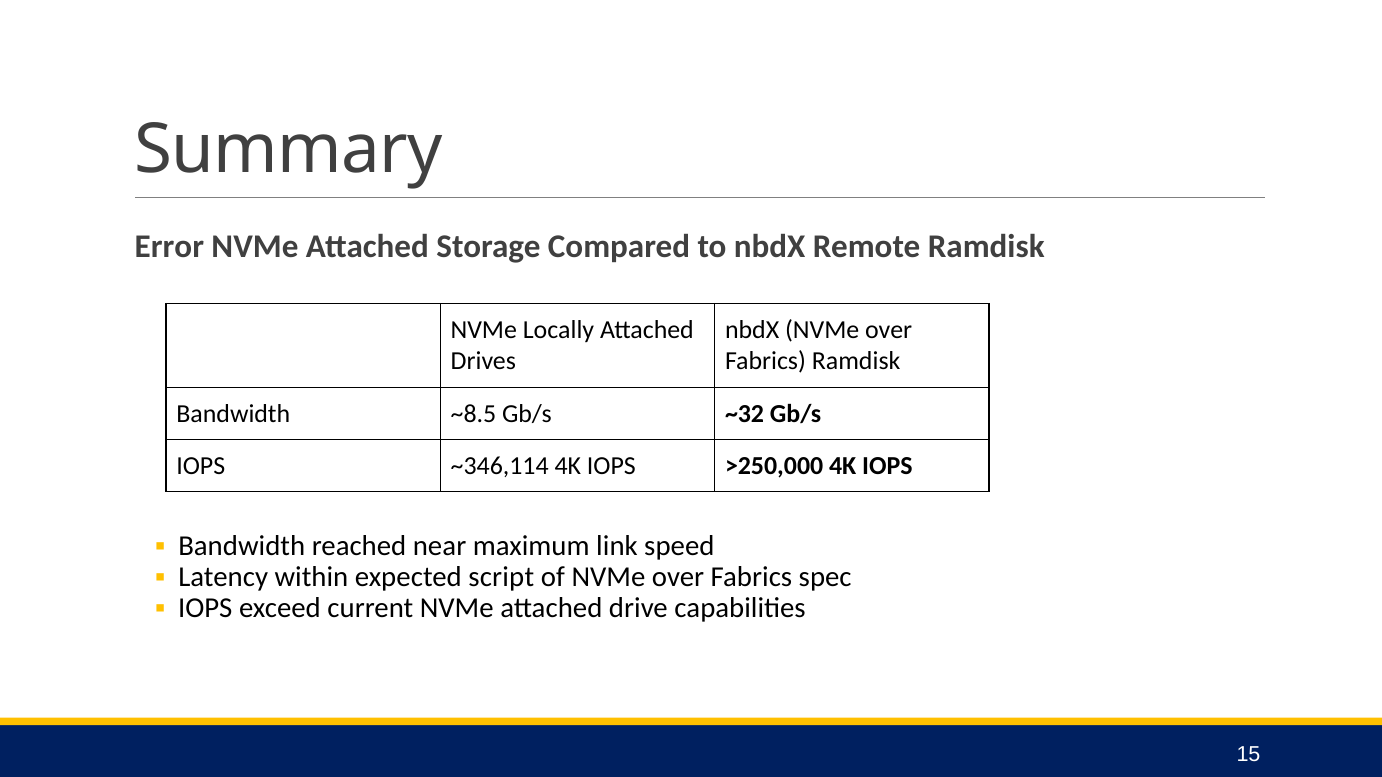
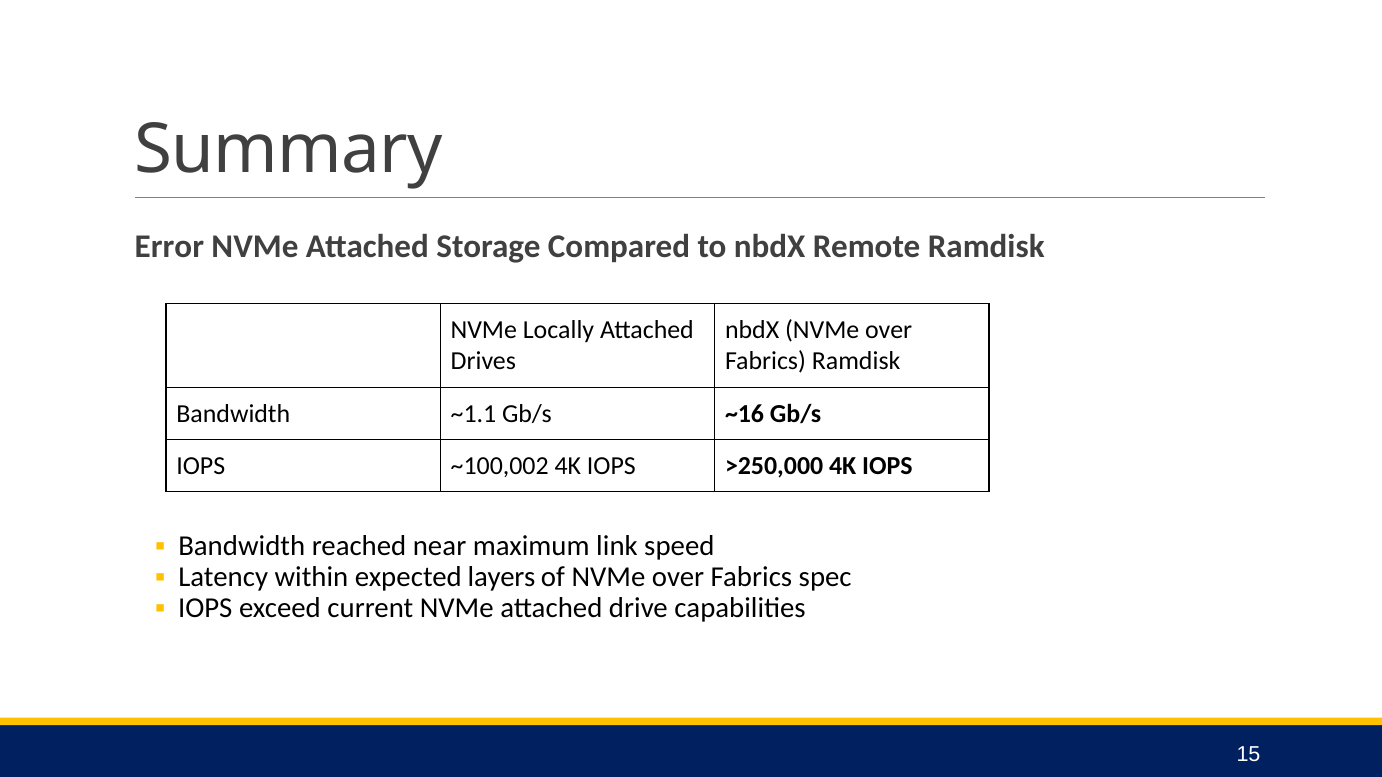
~8.5: ~8.5 -> ~1.1 (474, 414)
~32: ~32 -> ~16 (745, 414)
~346,114: ~346,114 -> ~100,002 (500, 466)
script: script -> layers (501, 577)
